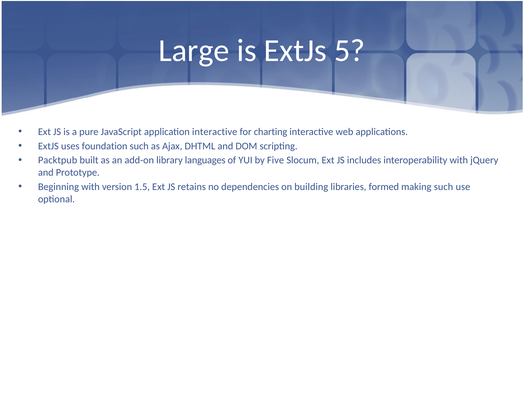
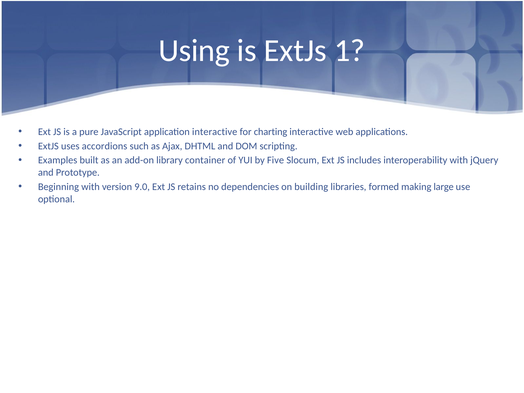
Large: Large -> Using (194, 51)
5: 5 -> 1 (350, 51)
foundation: foundation -> accordions (105, 146)
Packtpub: Packtpub -> Examples (58, 160)
languages: languages -> container (205, 160)
1.5: 1.5 -> 9.0 (142, 187)
making such: such -> large (444, 187)
